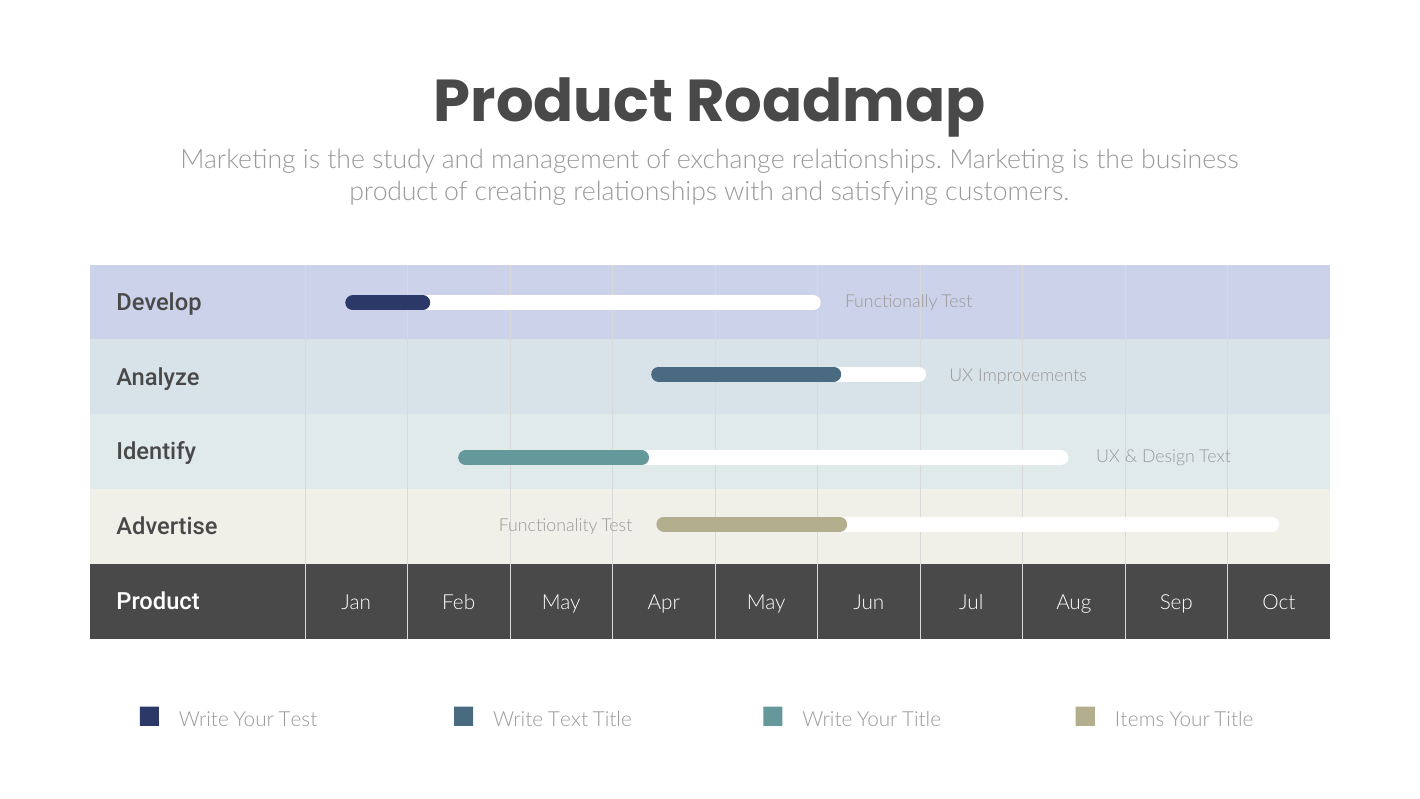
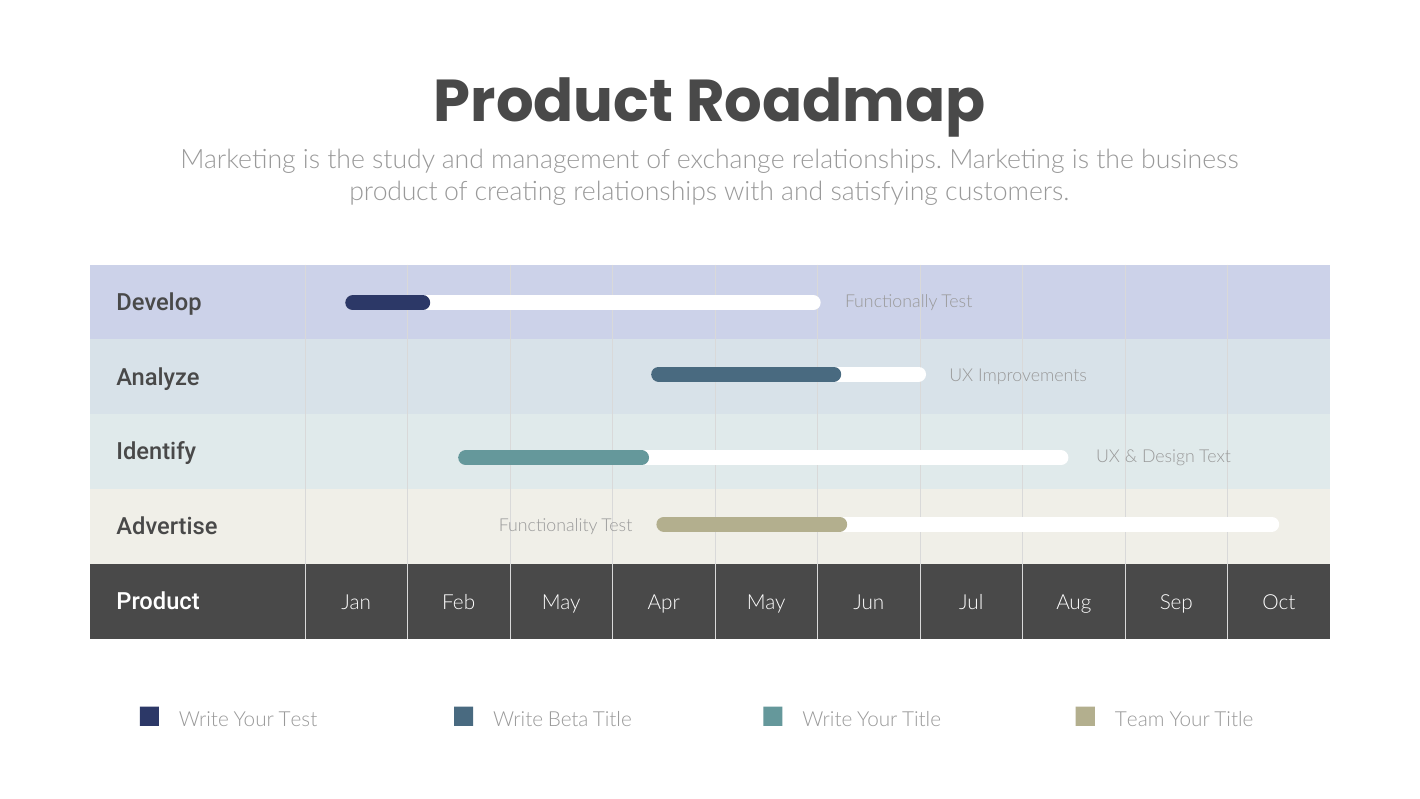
Write Text: Text -> Beta (568, 720)
Items: Items -> Team (1140, 720)
